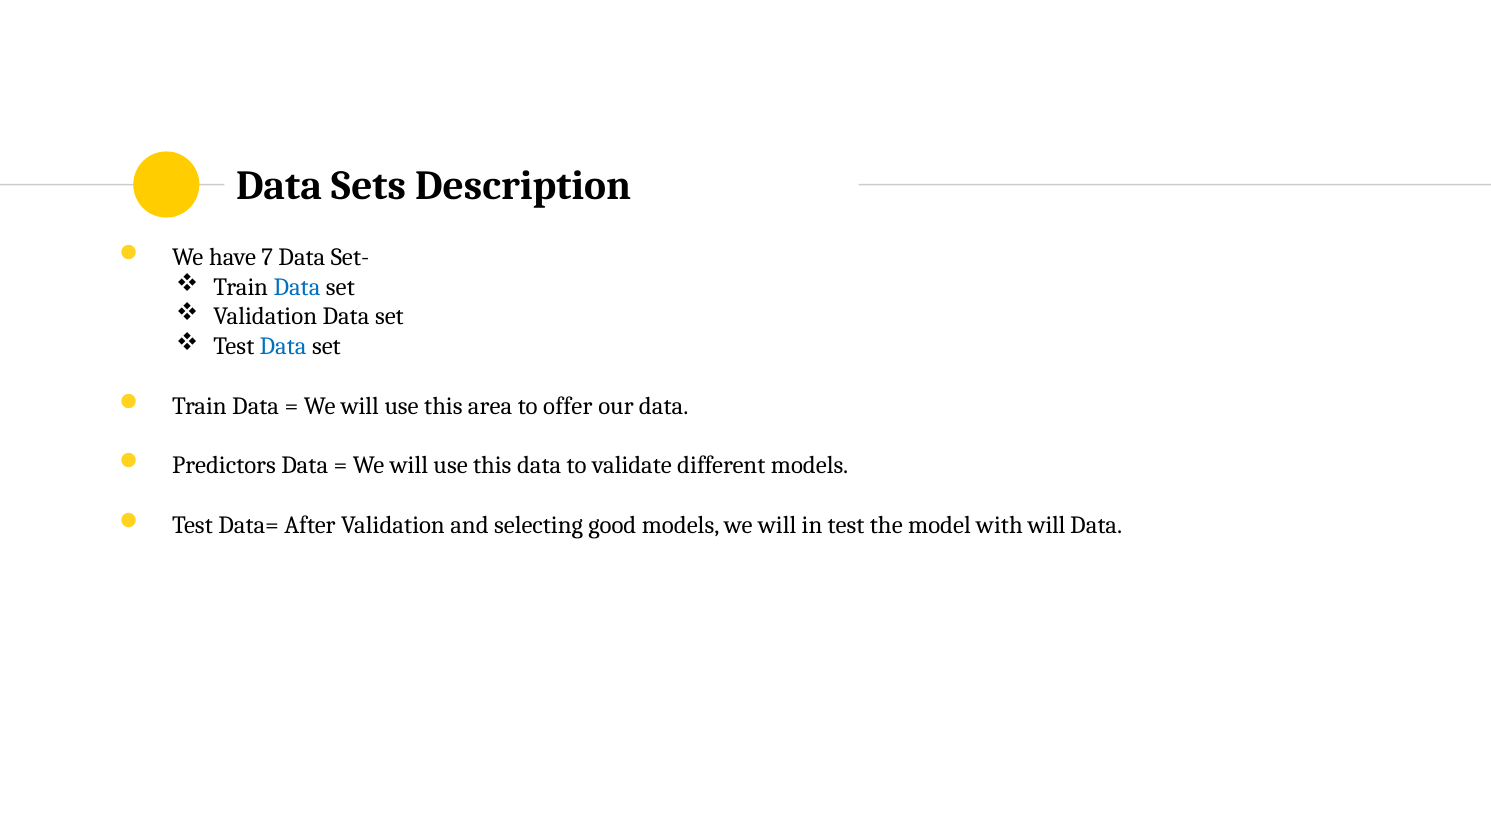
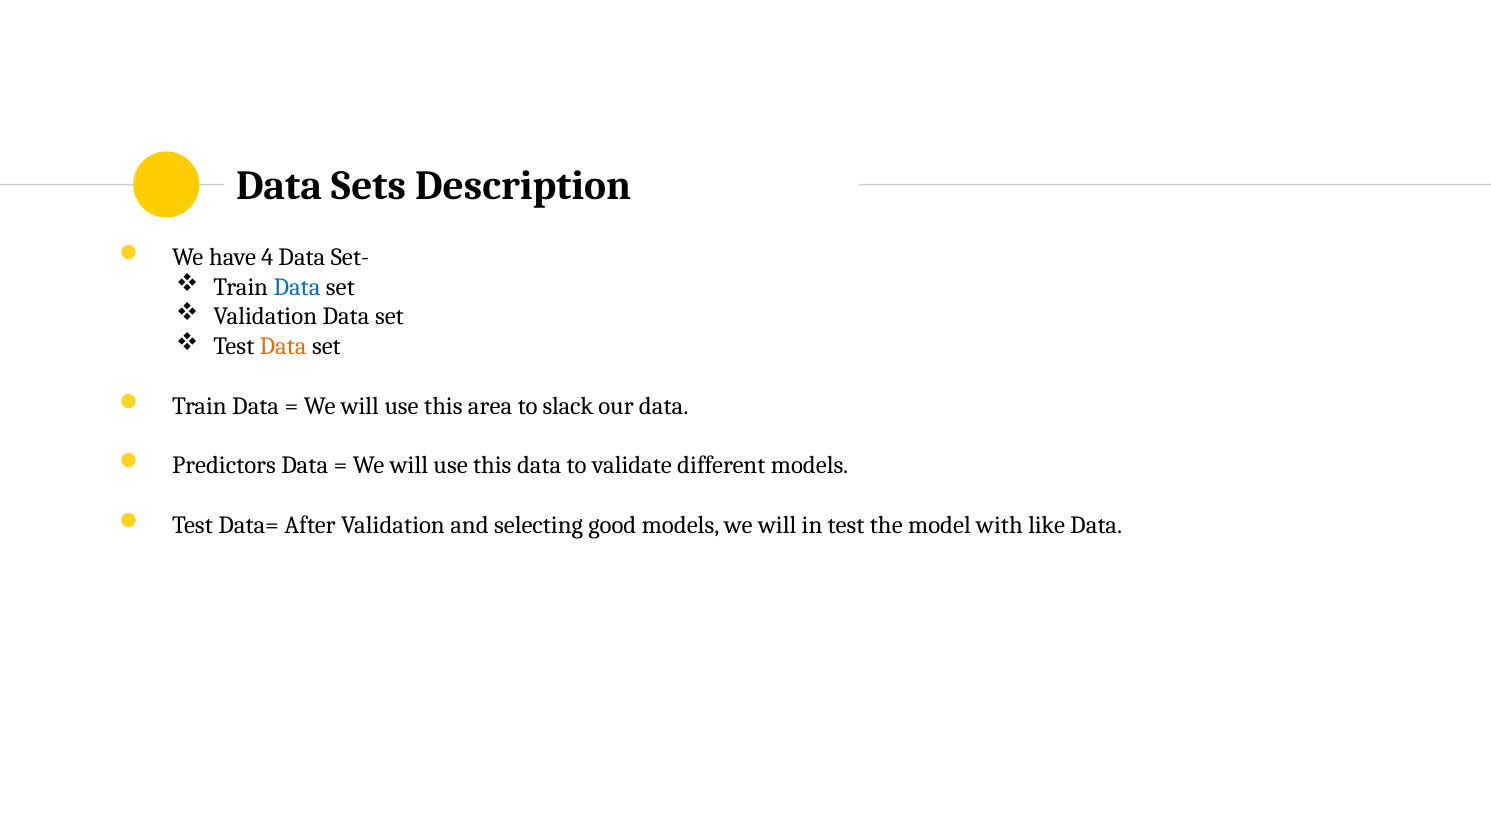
7: 7 -> 4 (267, 257)
Data colour: blue -> orange (283, 346)
offer: offer -> slack (568, 406)
with will: will -> like (1047, 525)
